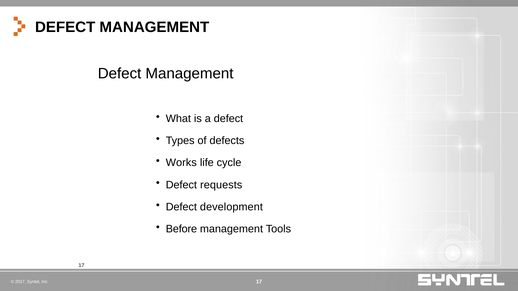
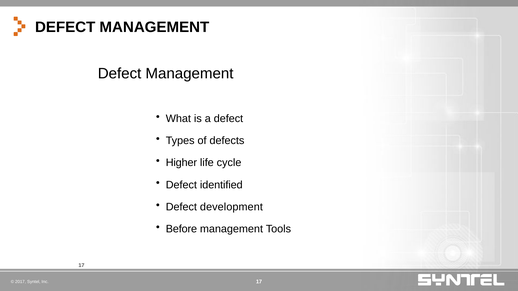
Works: Works -> Higher (181, 163)
requests: requests -> identified (221, 185)
